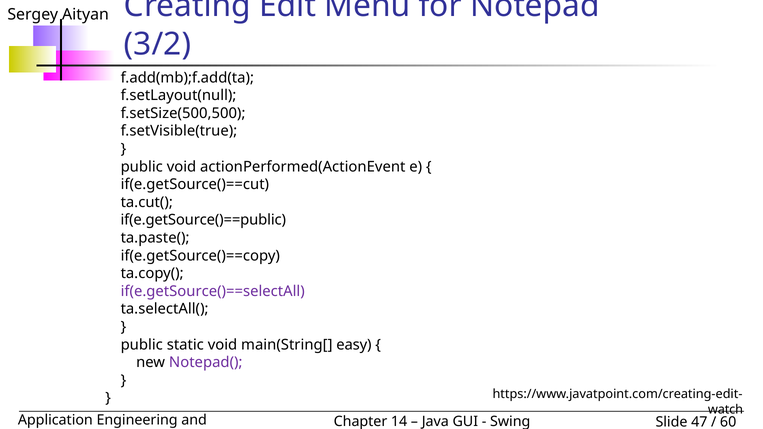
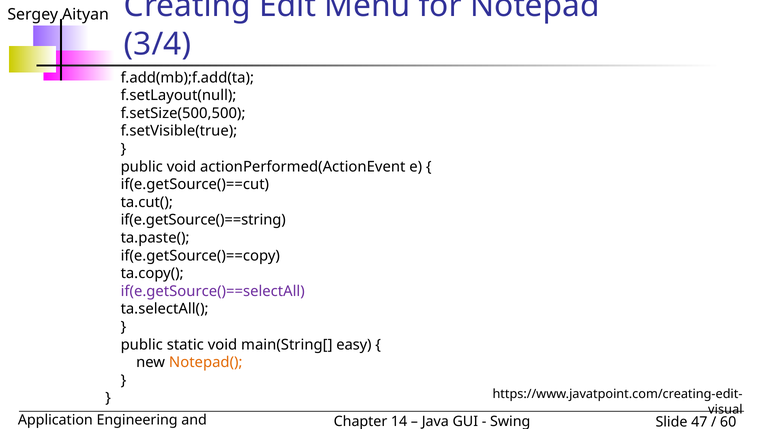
3/2: 3/2 -> 3/4 (158, 44)
if(e.getSource()==public: if(e.getSource()==public -> if(e.getSource()==string (203, 220)
Notepad( colour: purple -> orange (206, 363)
watch: watch -> visual (725, 410)
